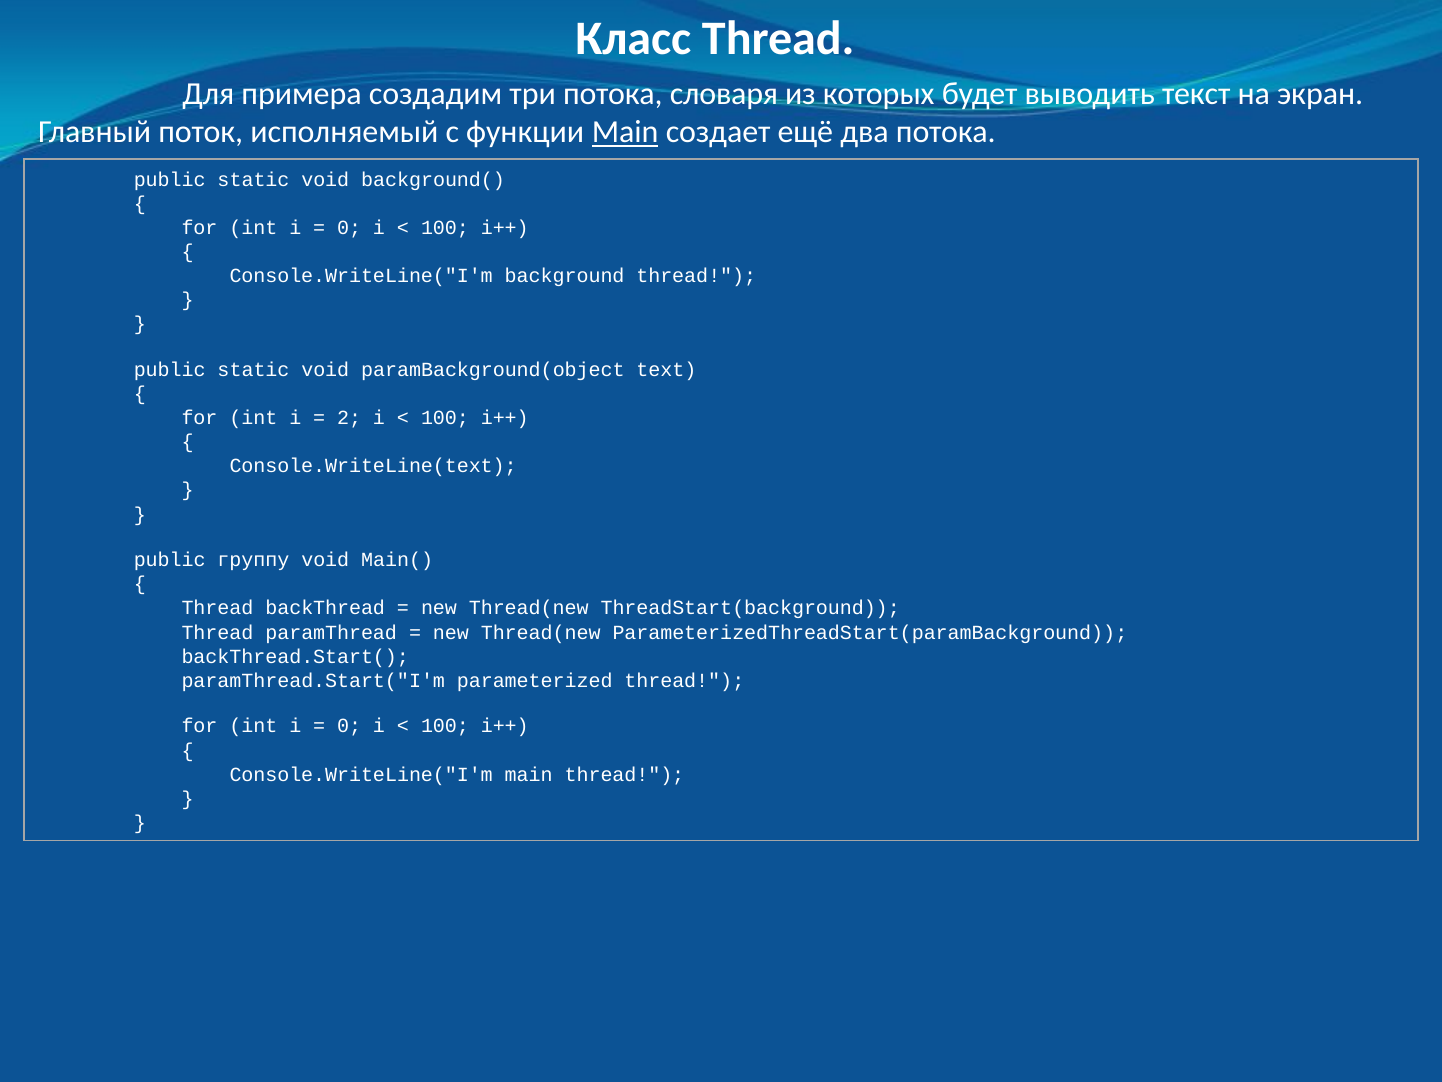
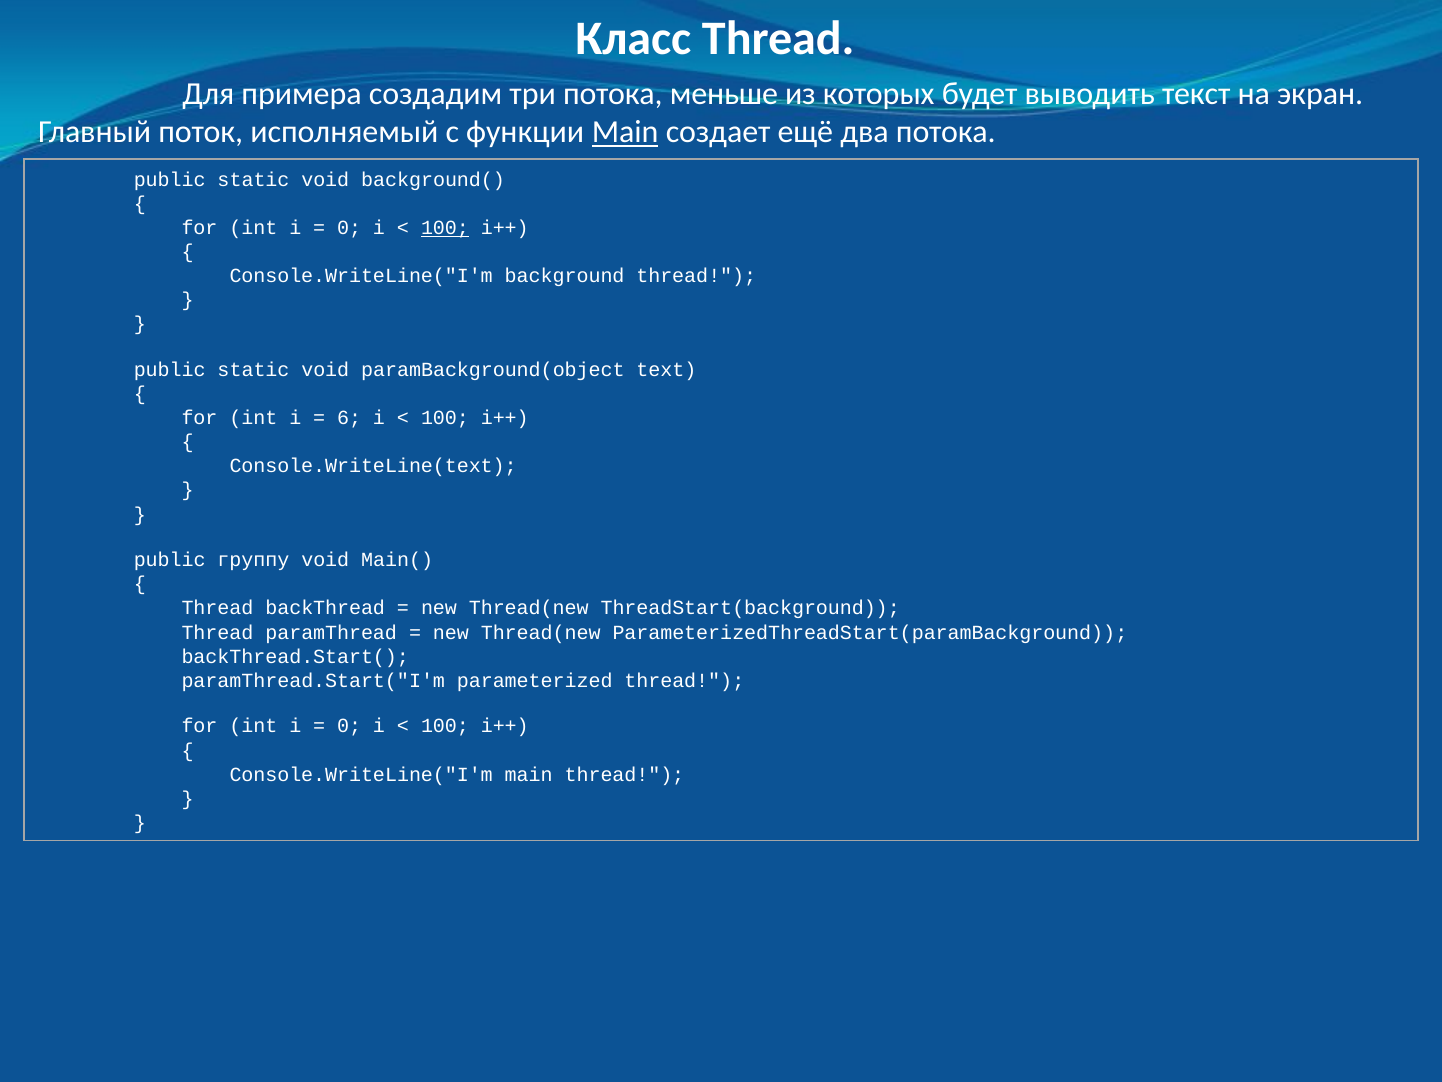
словаря: словаря -> меньше (724, 94)
100 underline: none -> present (445, 228)
2: 2 -> 6 (349, 418)
